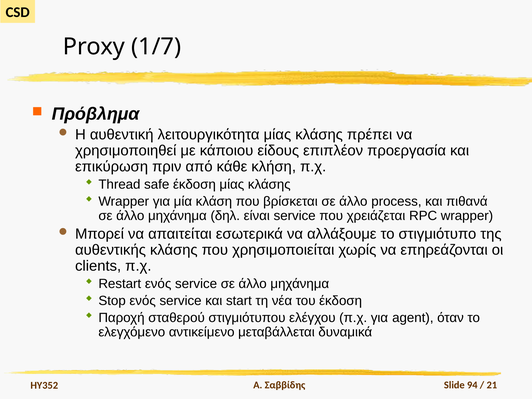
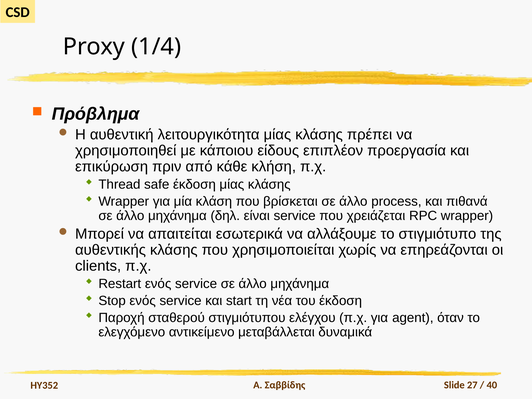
1/7: 1/7 -> 1/4 (156, 47)
94: 94 -> 27 (472, 385)
21: 21 -> 40 (492, 385)
